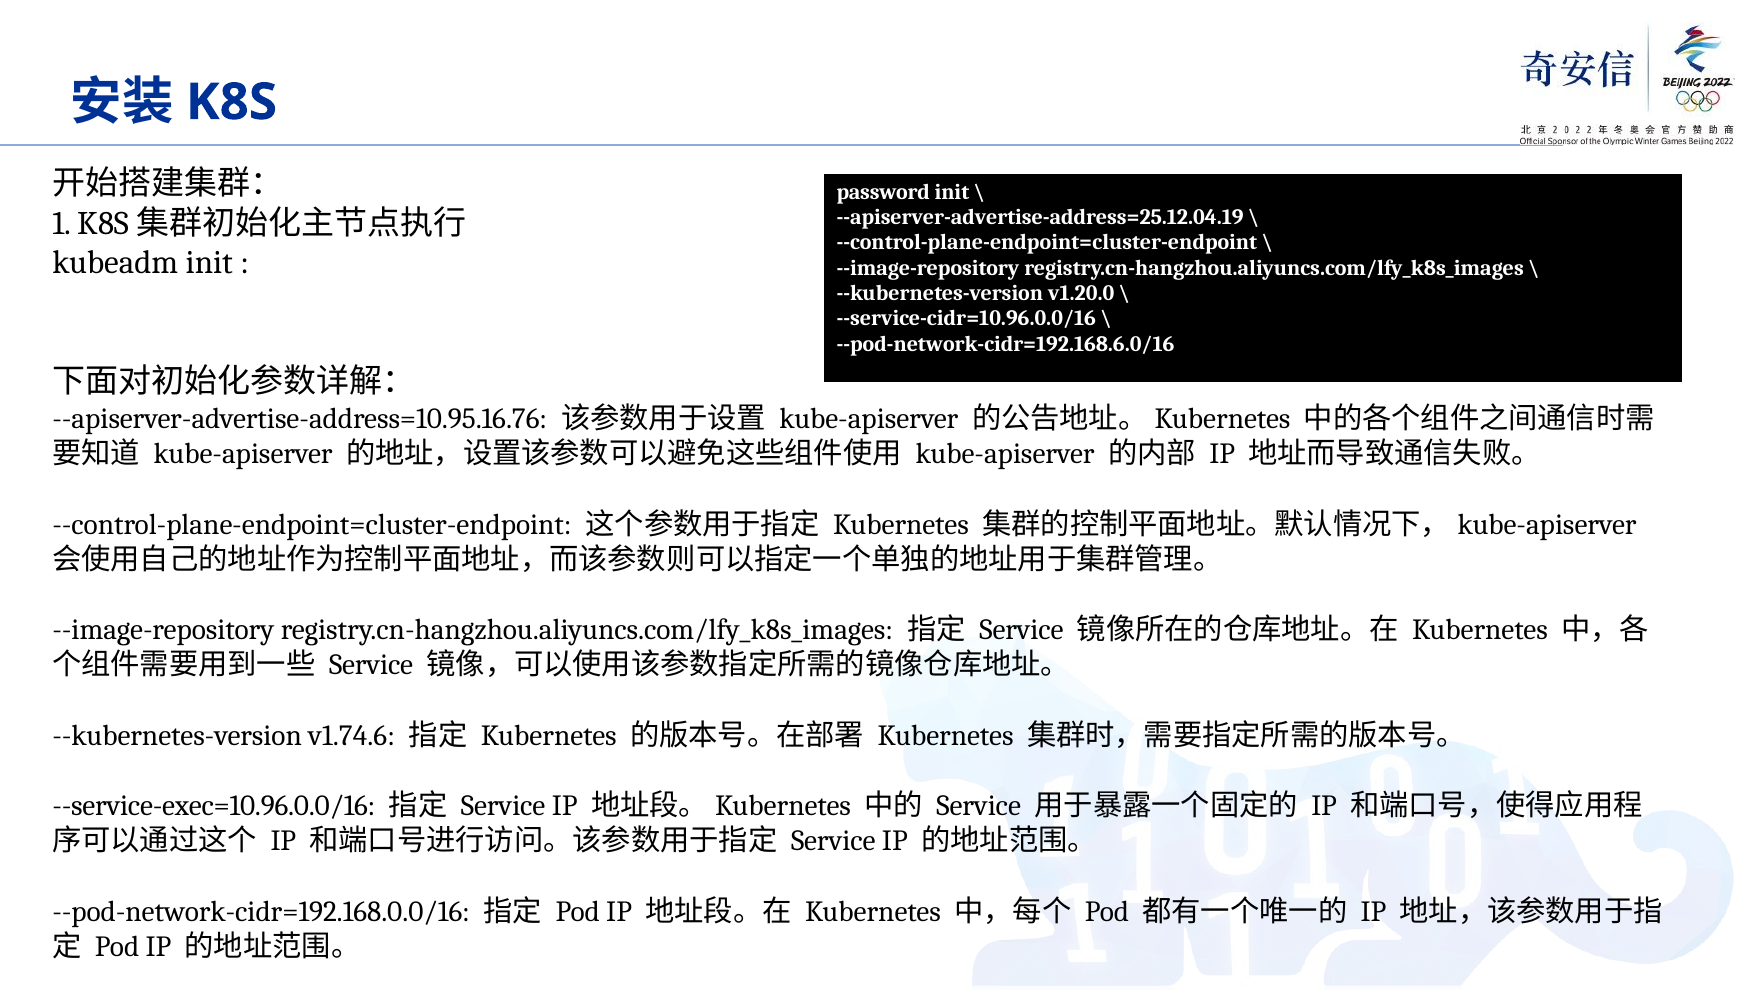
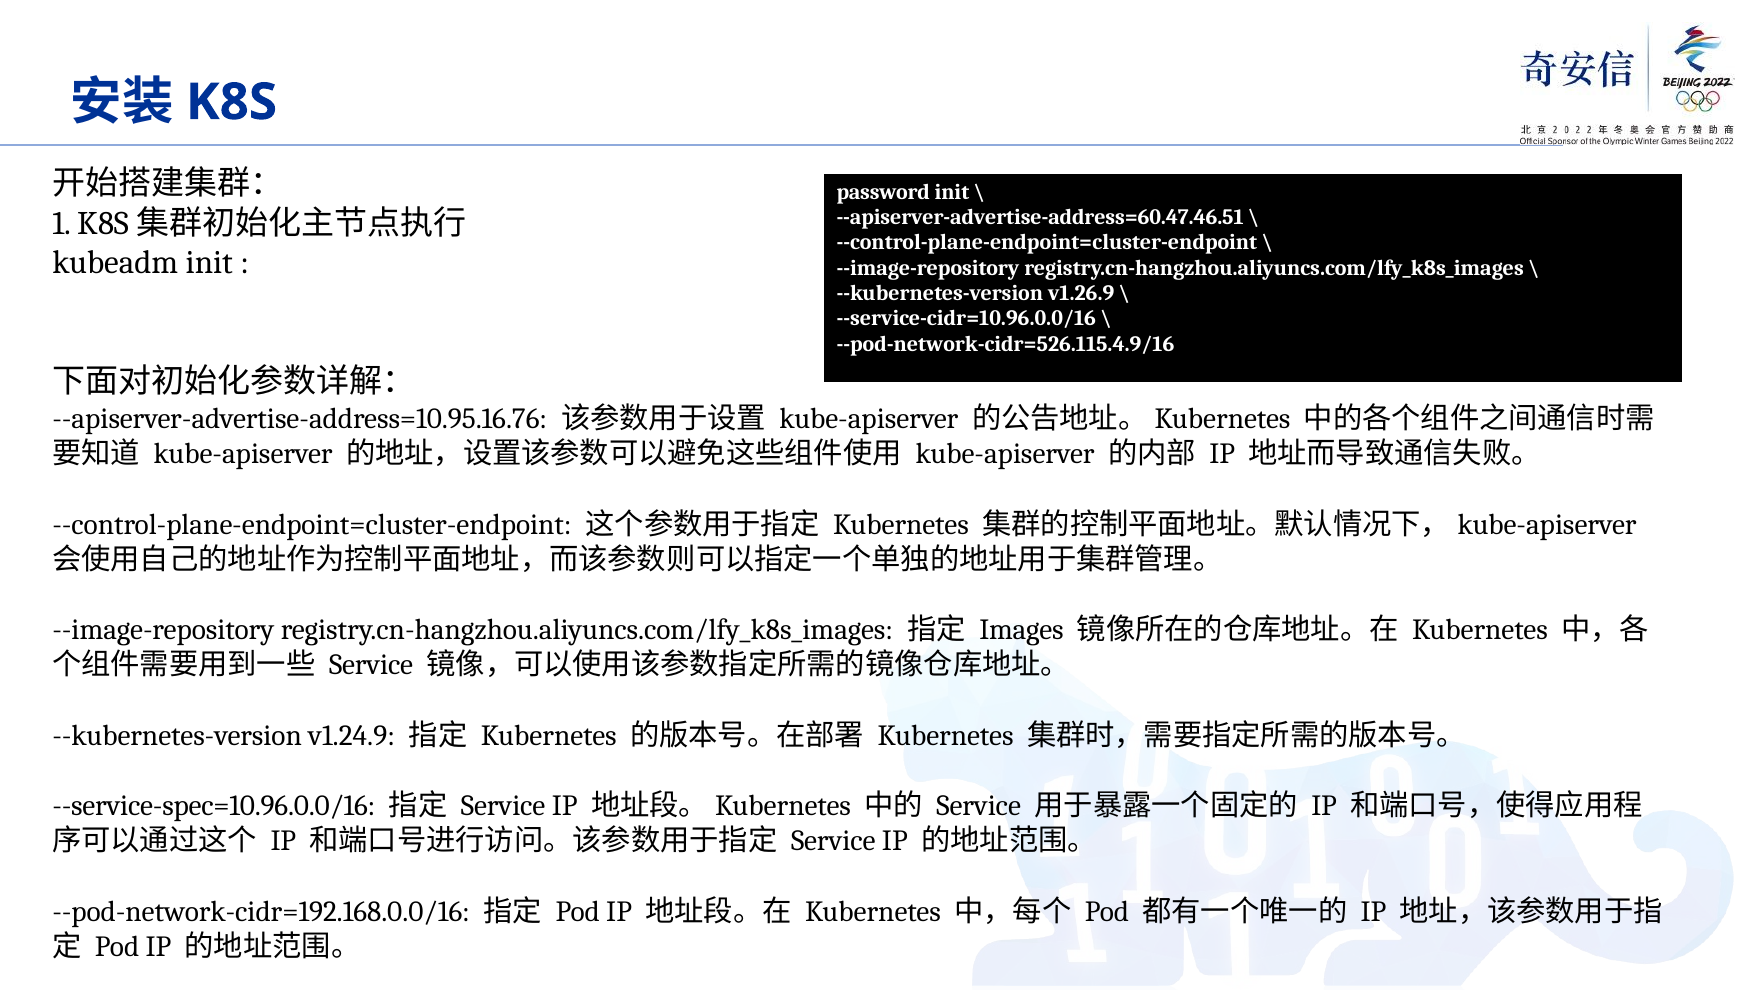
--apiserver-advertise-address=25.12.04.19: --apiserver-advertise-address=25.12.04.19 -> --apiserver-advertise-address=60.47.46.51 (1040, 217)
v1.20.0: v1.20.0 -> v1.26.9 (1081, 293)
--pod-network-cidr=192.168.6.0/16: --pod-network-cidr=192.168.6.0/16 -> --pod-network-cidr=526.115.4.9/16 (1005, 344)
Service: Service -> Images (1021, 630)
v1.74.6: v1.74.6 -> v1.24.9 (352, 736)
--service-exec=10.96.0.0/16: --service-exec=10.96.0.0/16 -> --service-spec=10.96.0.0/16 (214, 806)
